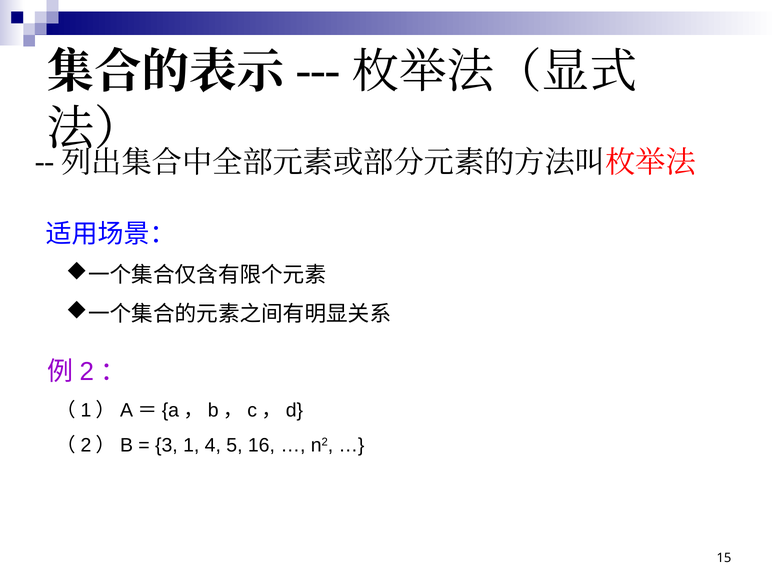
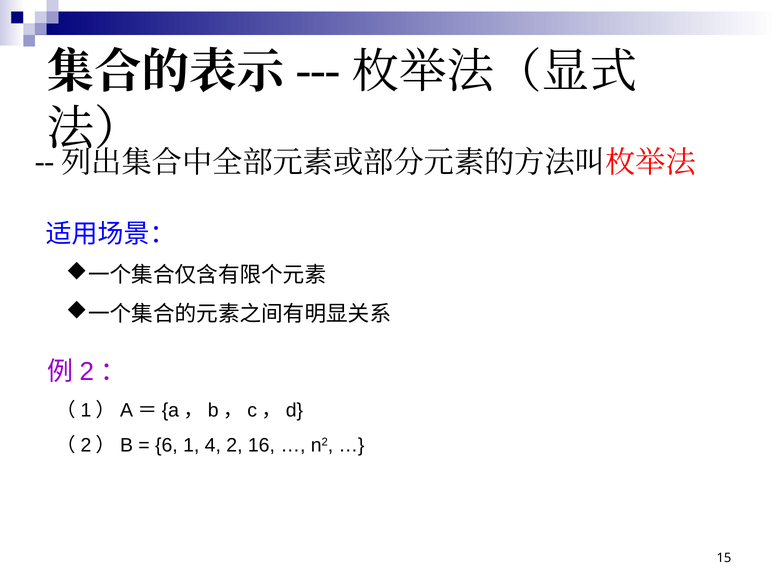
3: 3 -> 6 (166, 445)
5: 5 -> 2 (234, 445)
